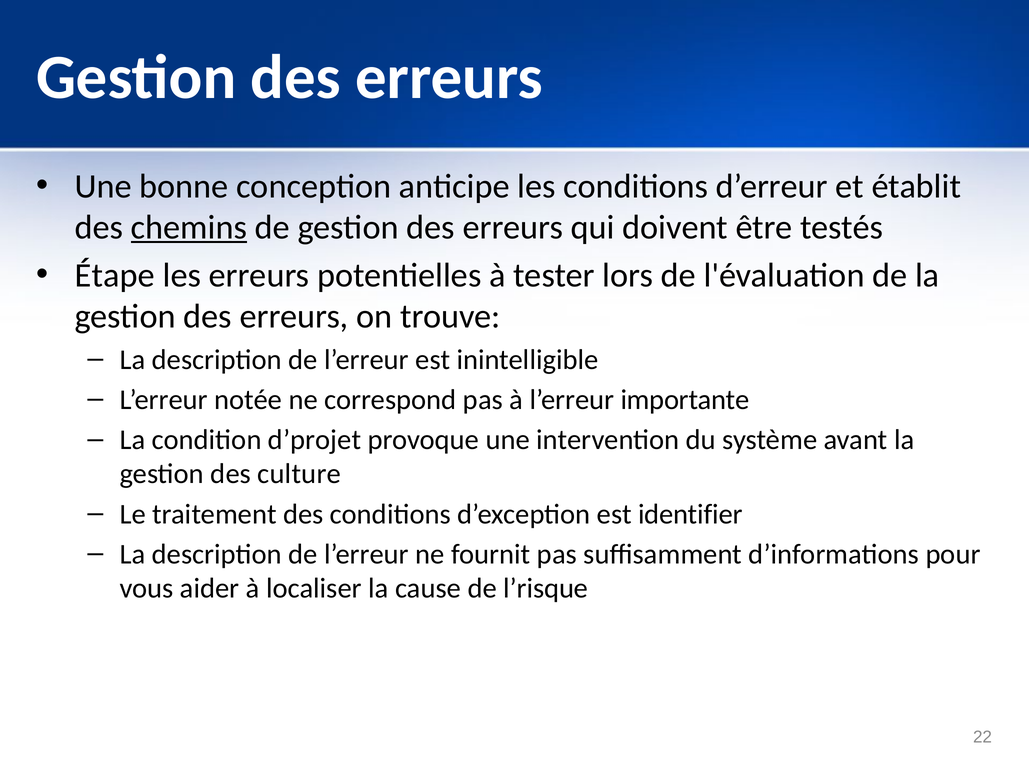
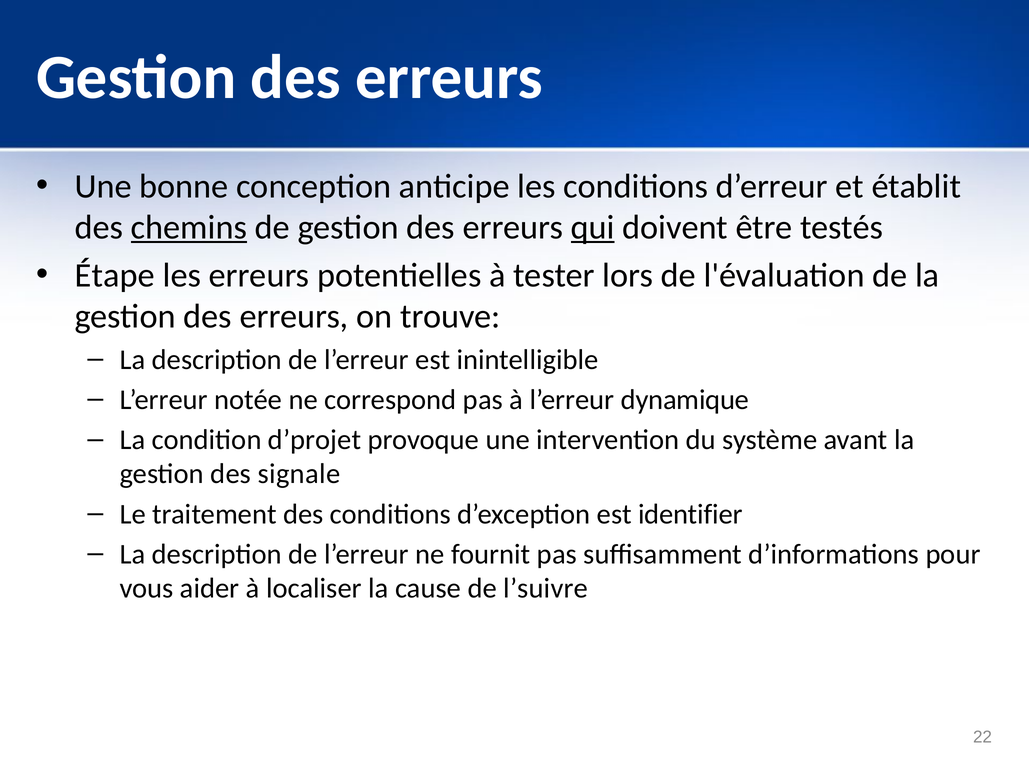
qui underline: none -> present (593, 227)
importante: importante -> dynamique (685, 400)
culture: culture -> signale (299, 474)
l’risque: l’risque -> l’suivre (546, 588)
